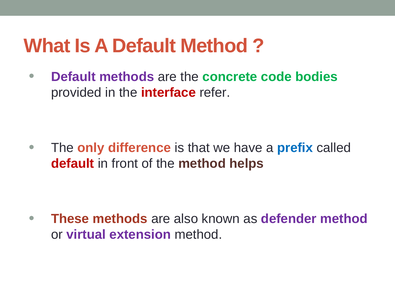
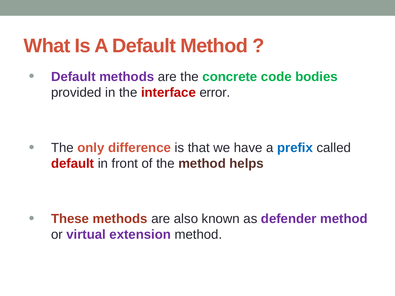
refer: refer -> error (215, 93)
